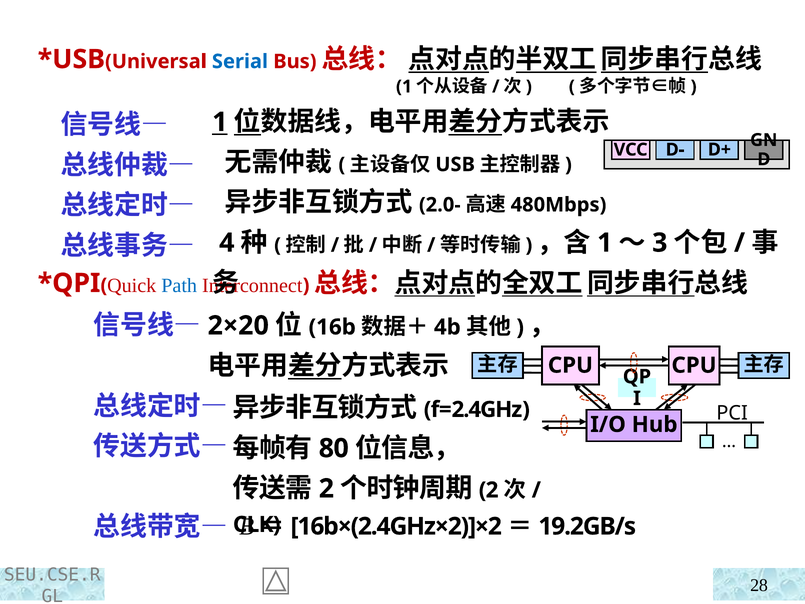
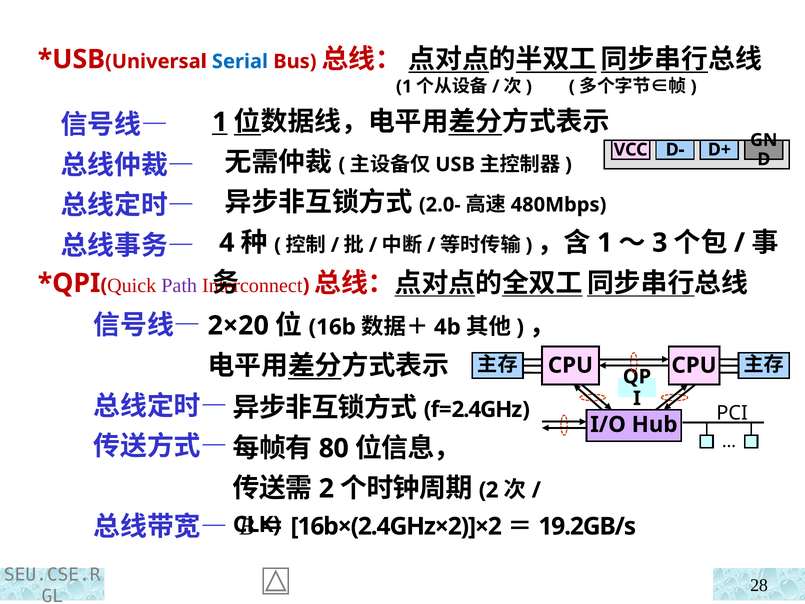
Path colour: blue -> purple (179, 285)
